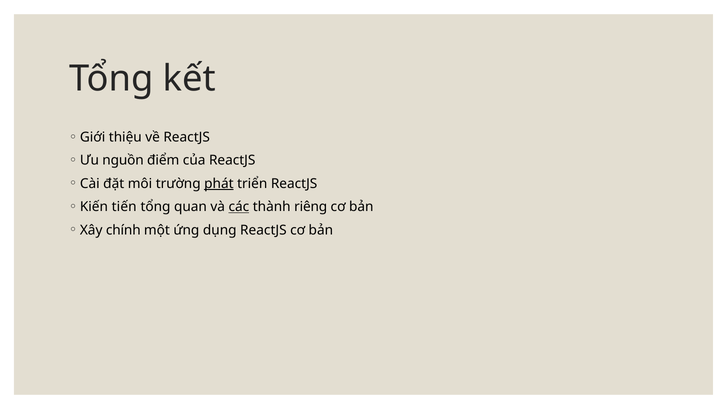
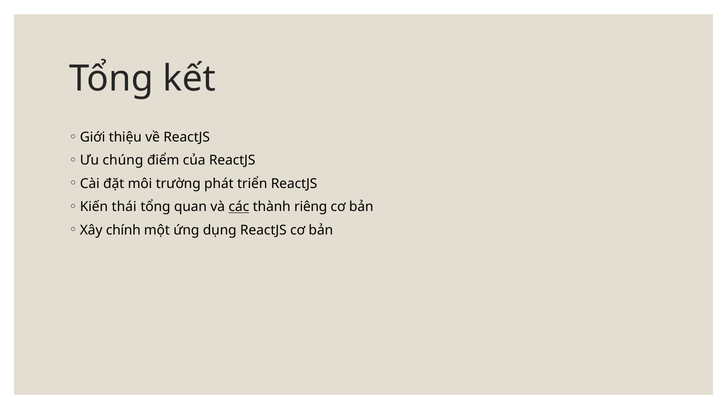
nguồn: nguồn -> chúng (123, 160)
phát underline: present -> none (219, 184)
tiến: tiến -> thái (124, 207)
